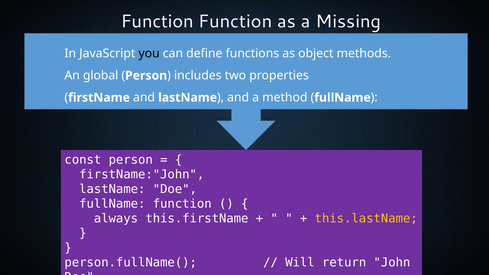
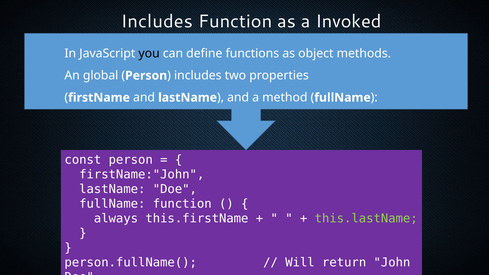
Function: Function -> Includes (157, 22)
Missing: Missing -> Invoked (348, 22)
this.lastName colour: yellow -> light green (366, 219)
